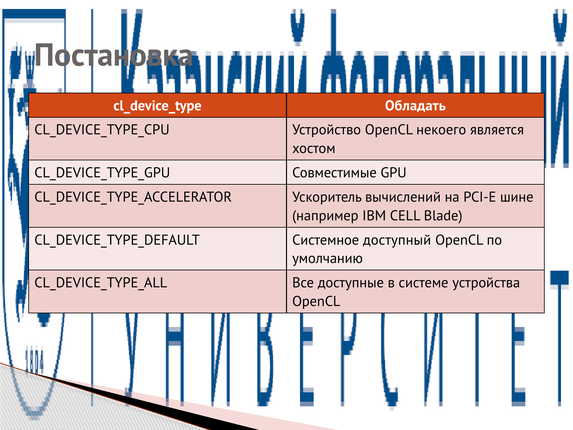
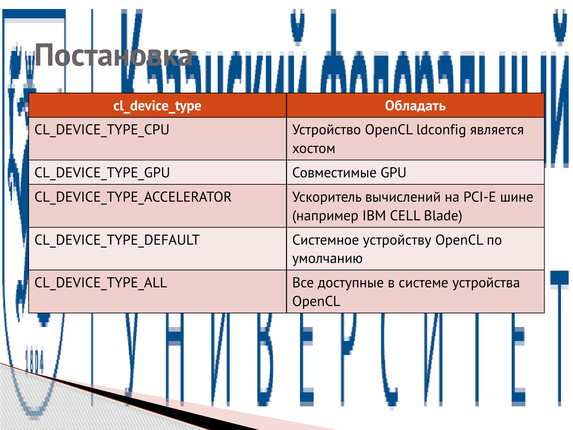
некоего: некоего -> ldconfig (441, 130)
доступный: доступный -> устройству (397, 240)
